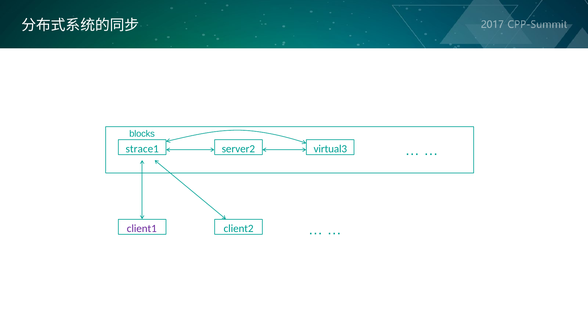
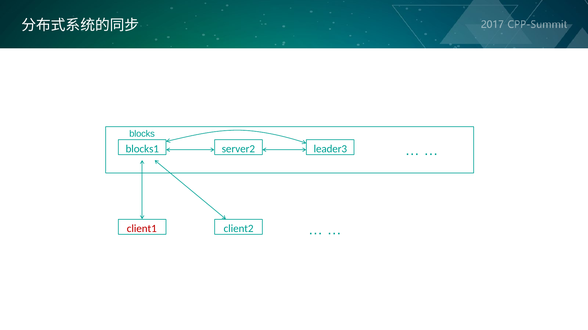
strace1: strace1 -> blocks1 (142, 149)
virtual3: virtual3 -> leader3 (330, 149)
client1 colour: purple -> red (142, 229)
